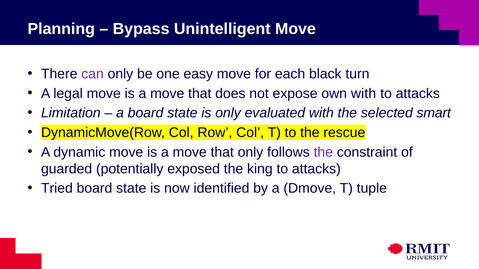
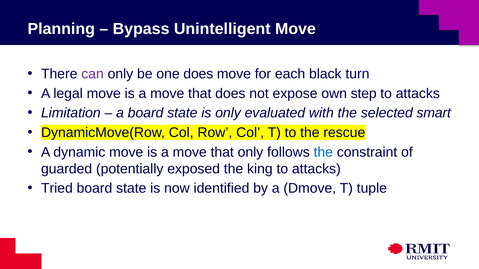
one easy: easy -> does (198, 74)
own with: with -> step (364, 94)
the colour: purple -> blue (323, 152)
